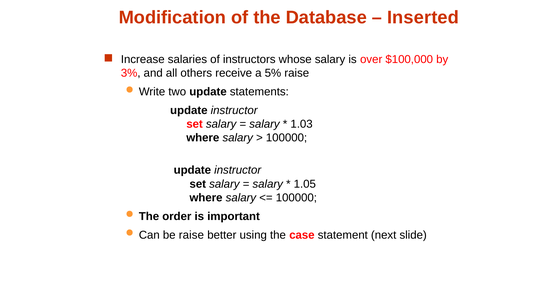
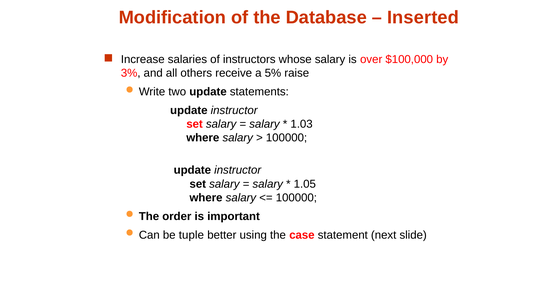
be raise: raise -> tuple (191, 235)
